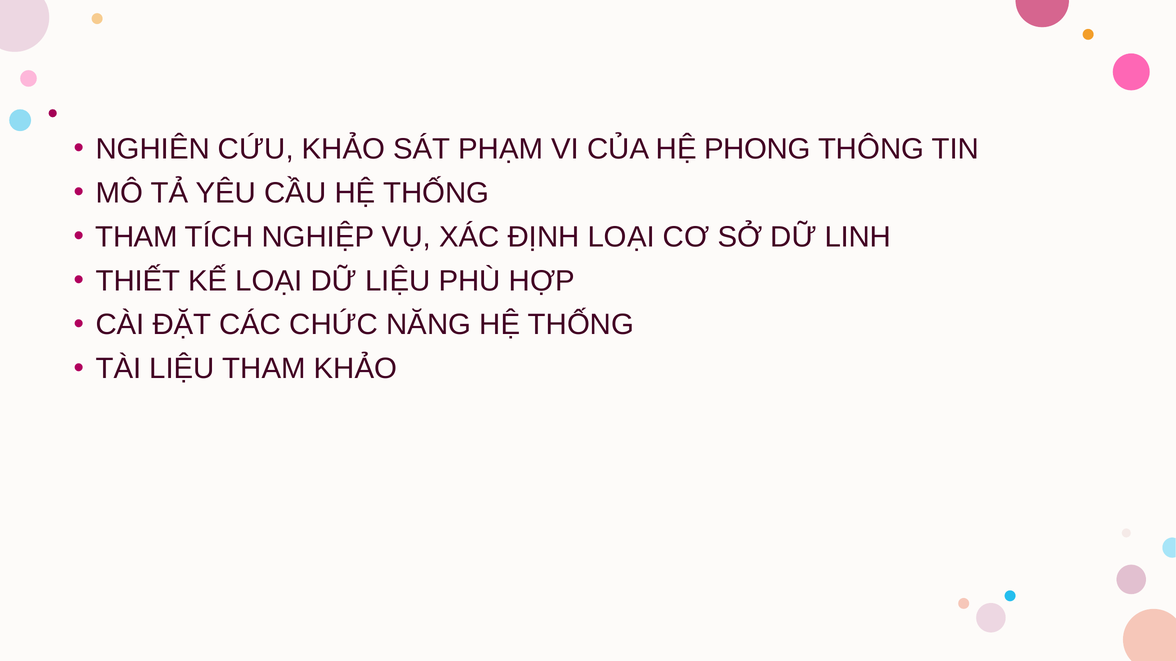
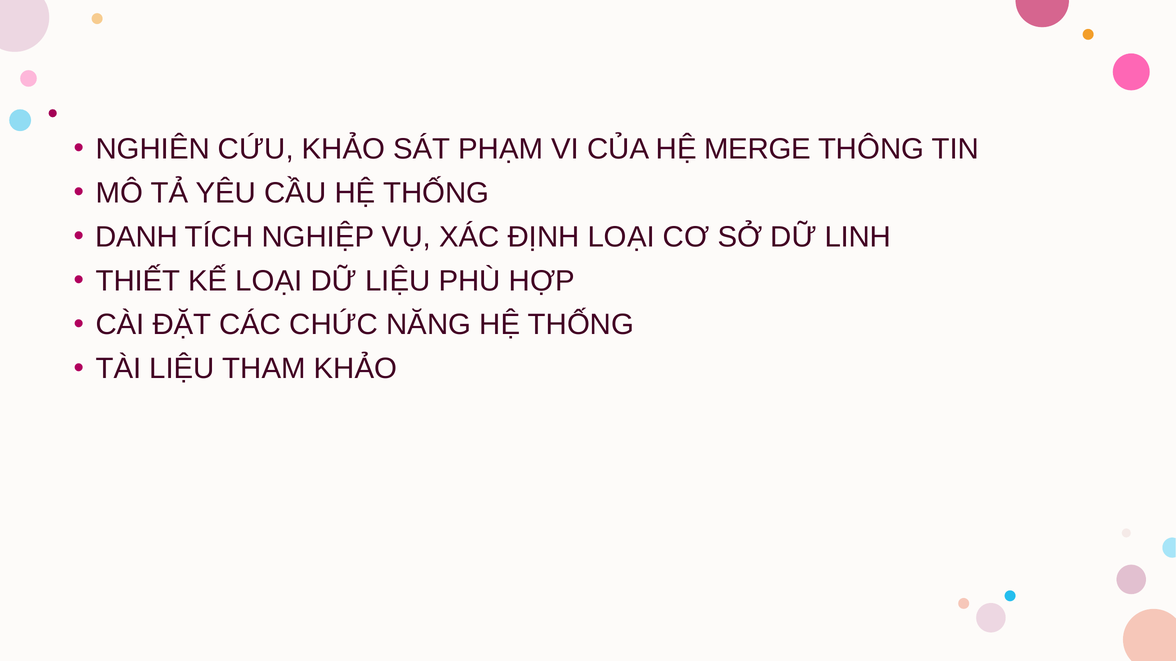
PHONG: PHONG -> MERGE (757, 149)
THAM: THAM -> DANH (137, 237)
